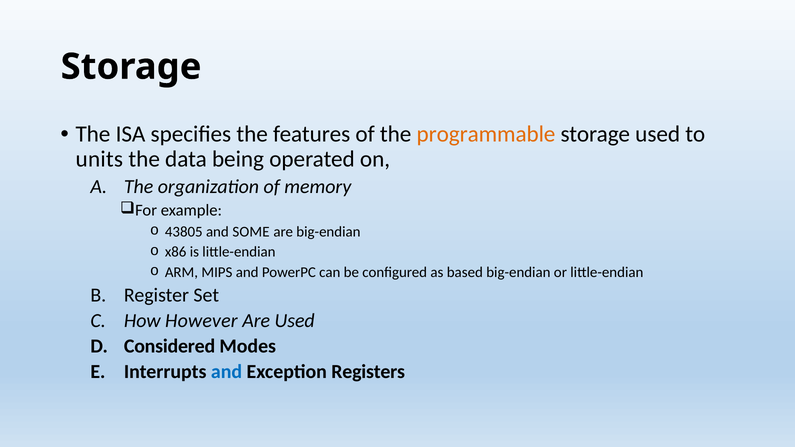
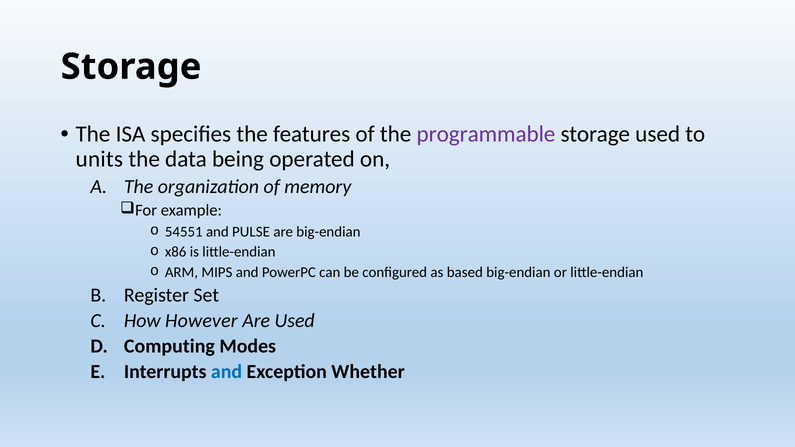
programmable colour: orange -> purple (486, 134)
43805: 43805 -> 54551 (184, 232)
SOME: SOME -> PULSE (251, 232)
Considered: Considered -> Computing (169, 346)
Registers: Registers -> Whether (368, 372)
